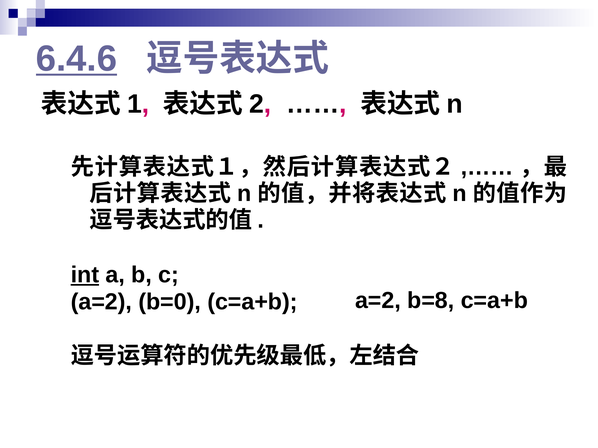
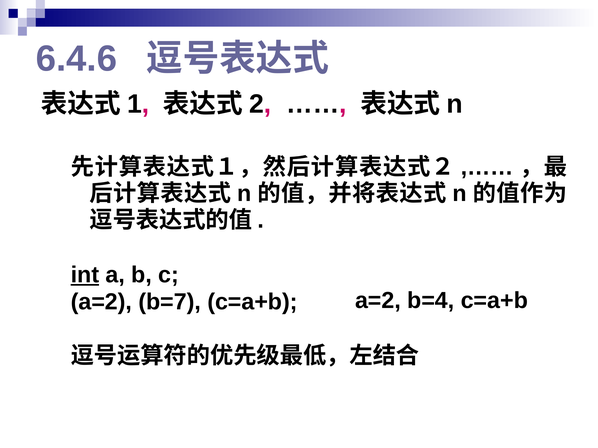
6.4.6 underline: present -> none (76, 59)
b=8: b=8 -> b=4 (431, 301)
b=0: b=0 -> b=7 (170, 302)
